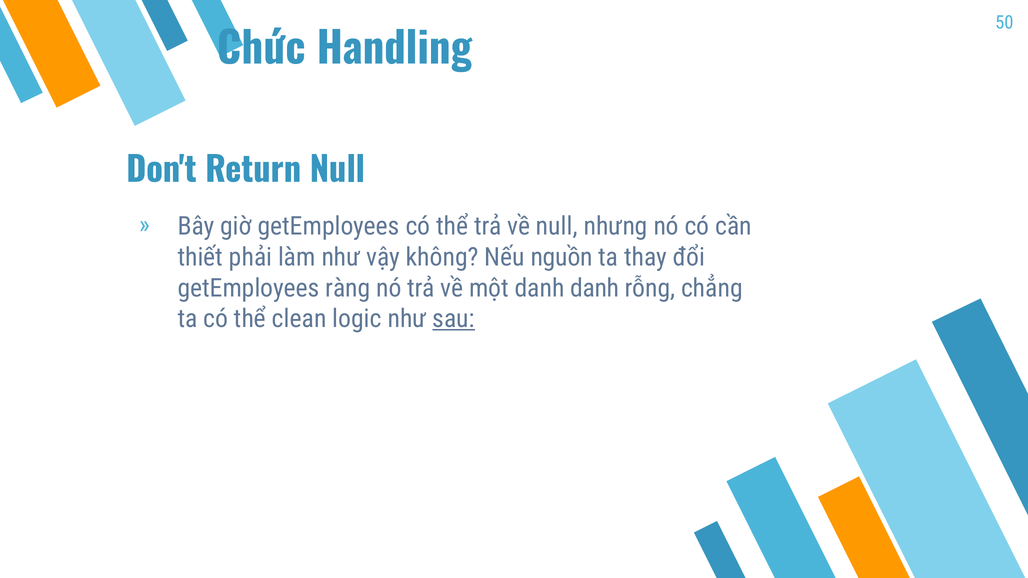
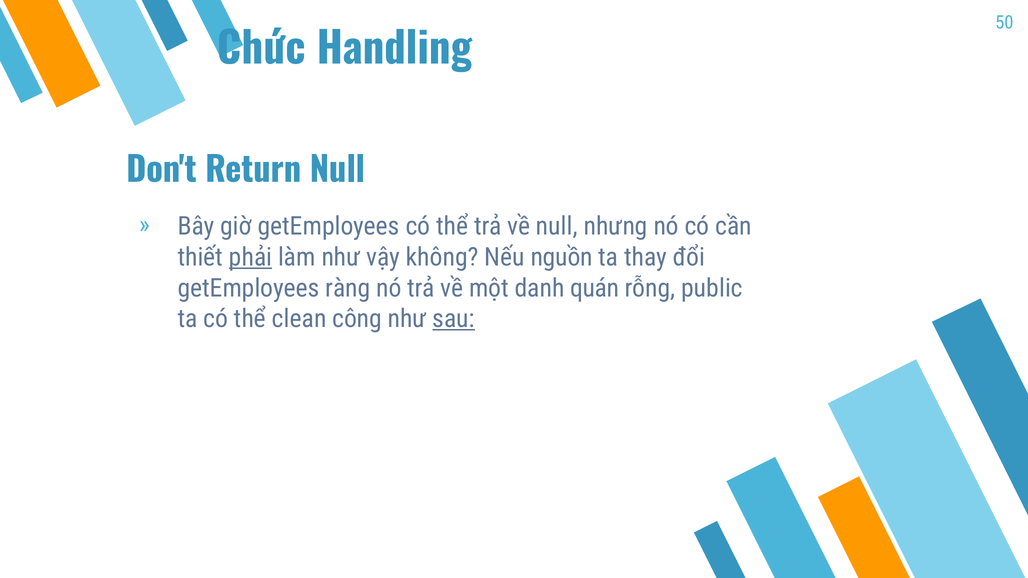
phải underline: none -> present (251, 257)
danh danh: danh -> quán (595, 288)
chẳng: chẳng -> public (712, 288)
logic: logic -> công (357, 319)
